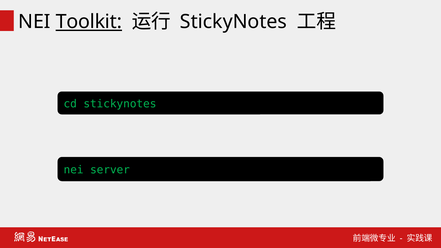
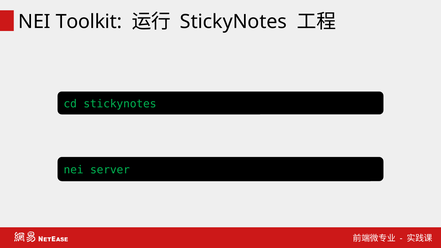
Toolkit underline: present -> none (89, 22)
